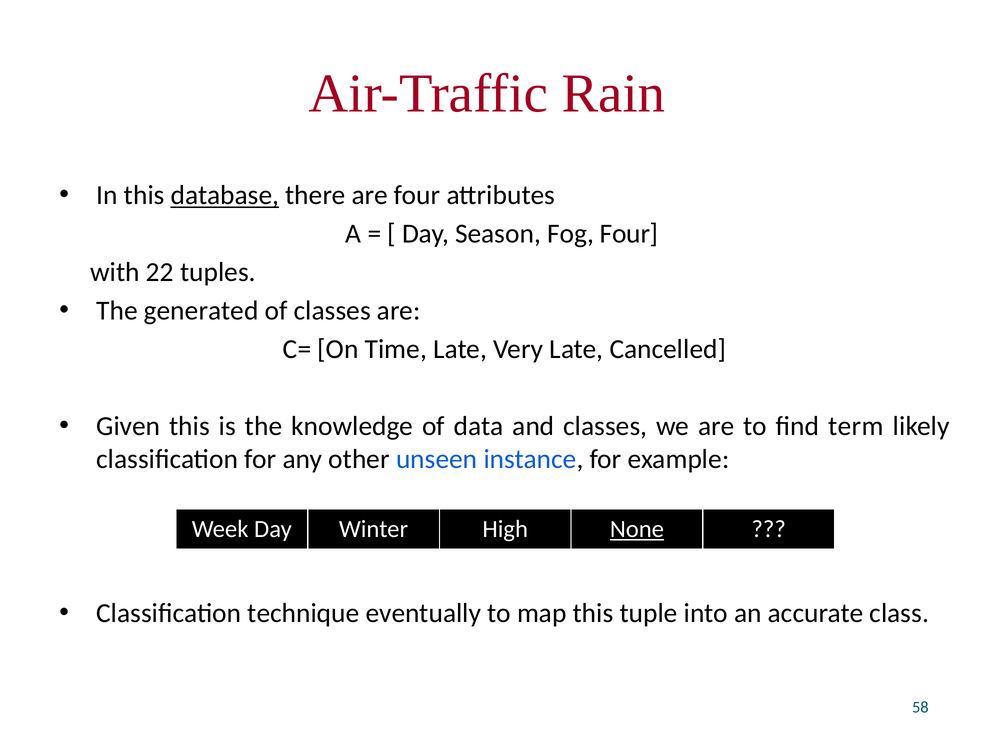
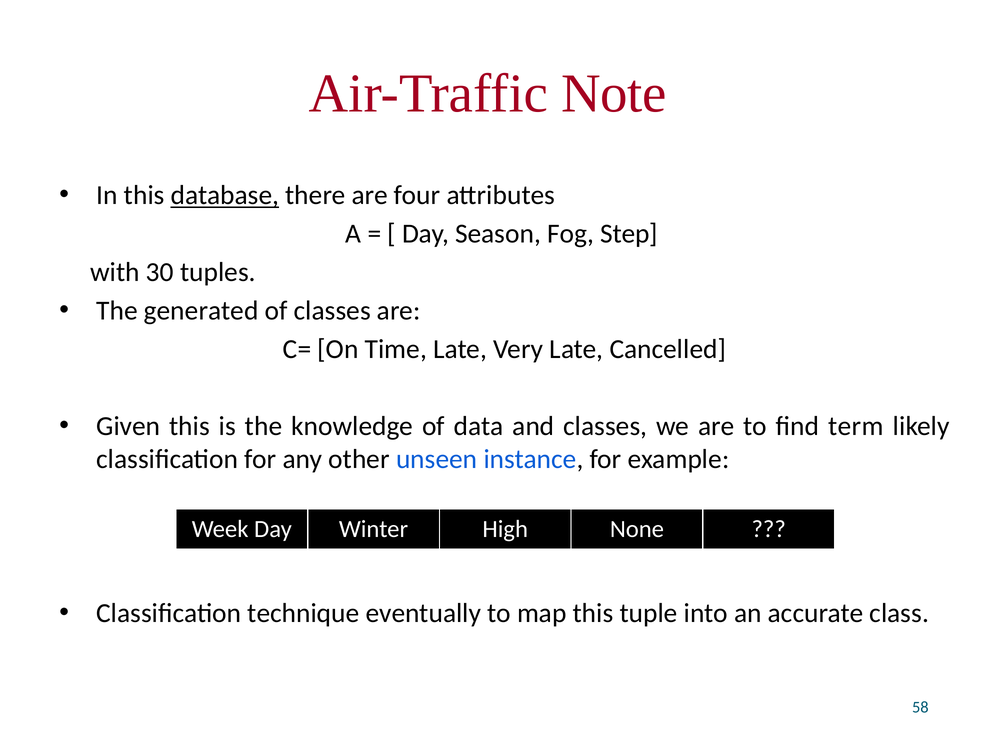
Rain: Rain -> Note (614, 94)
Fog Four: Four -> Step (629, 234)
22: 22 -> 30 (160, 272)
None underline: present -> none (637, 529)
